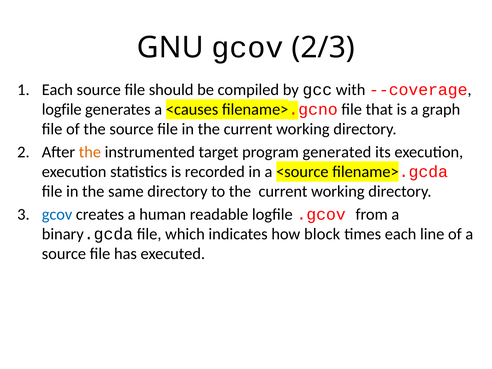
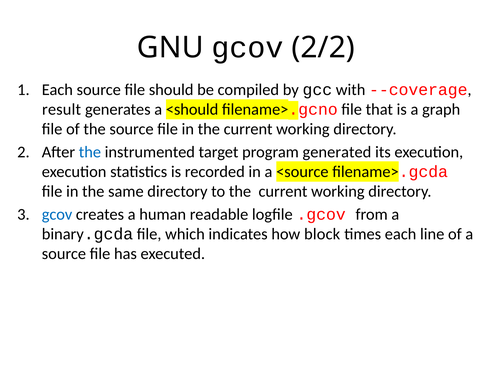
2/3: 2/3 -> 2/2 (323, 48)
logfile: logfile -> result (62, 109)
<causes: <causes -> <should (192, 109)
the colour: orange -> blue (90, 152)
